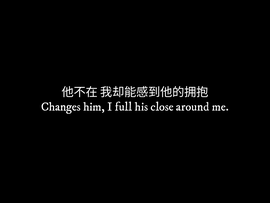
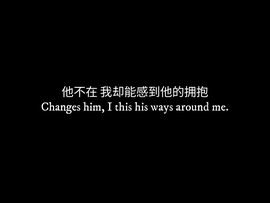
full: full -> this (124, 106)
close: close -> ways (162, 106)
